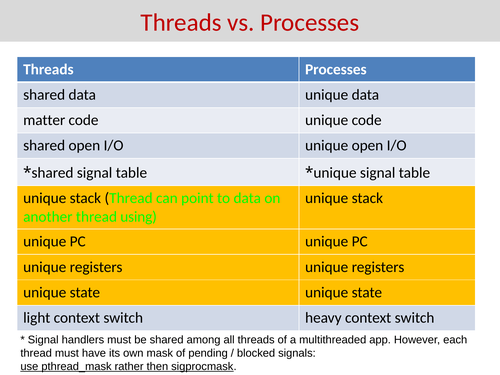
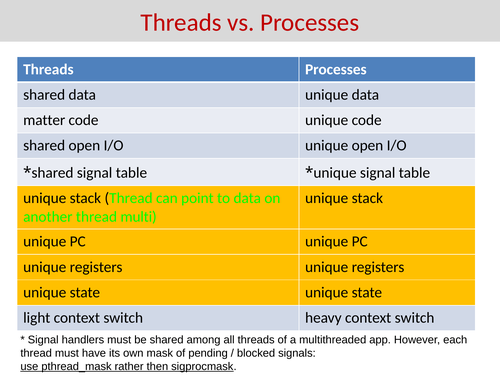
using: using -> multi (139, 217)
